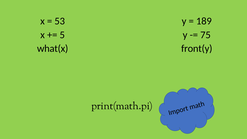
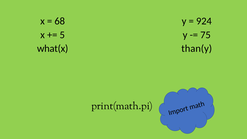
53: 53 -> 68 (60, 21)
189: 189 -> 924 (204, 21)
front(y: front(y -> than(y (197, 49)
